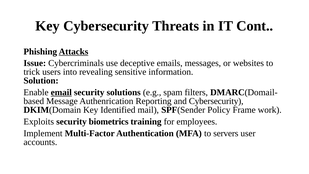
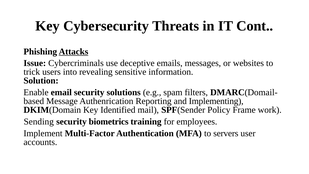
email underline: present -> none (61, 92)
and Cybersecurity: Cybersecurity -> Implementing (216, 101)
Exploits: Exploits -> Sending (39, 122)
